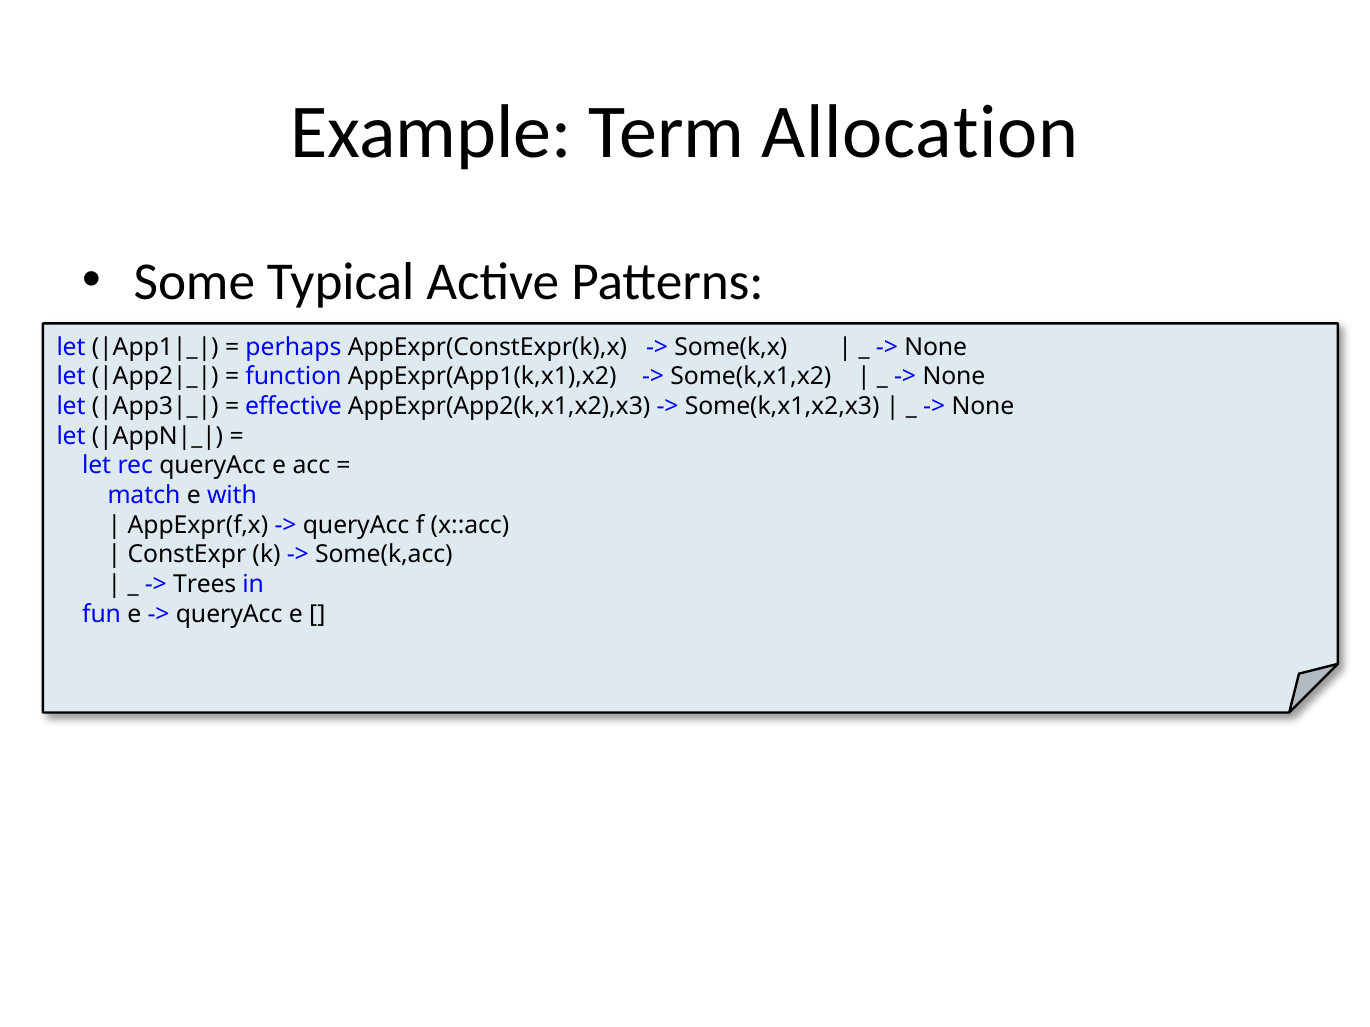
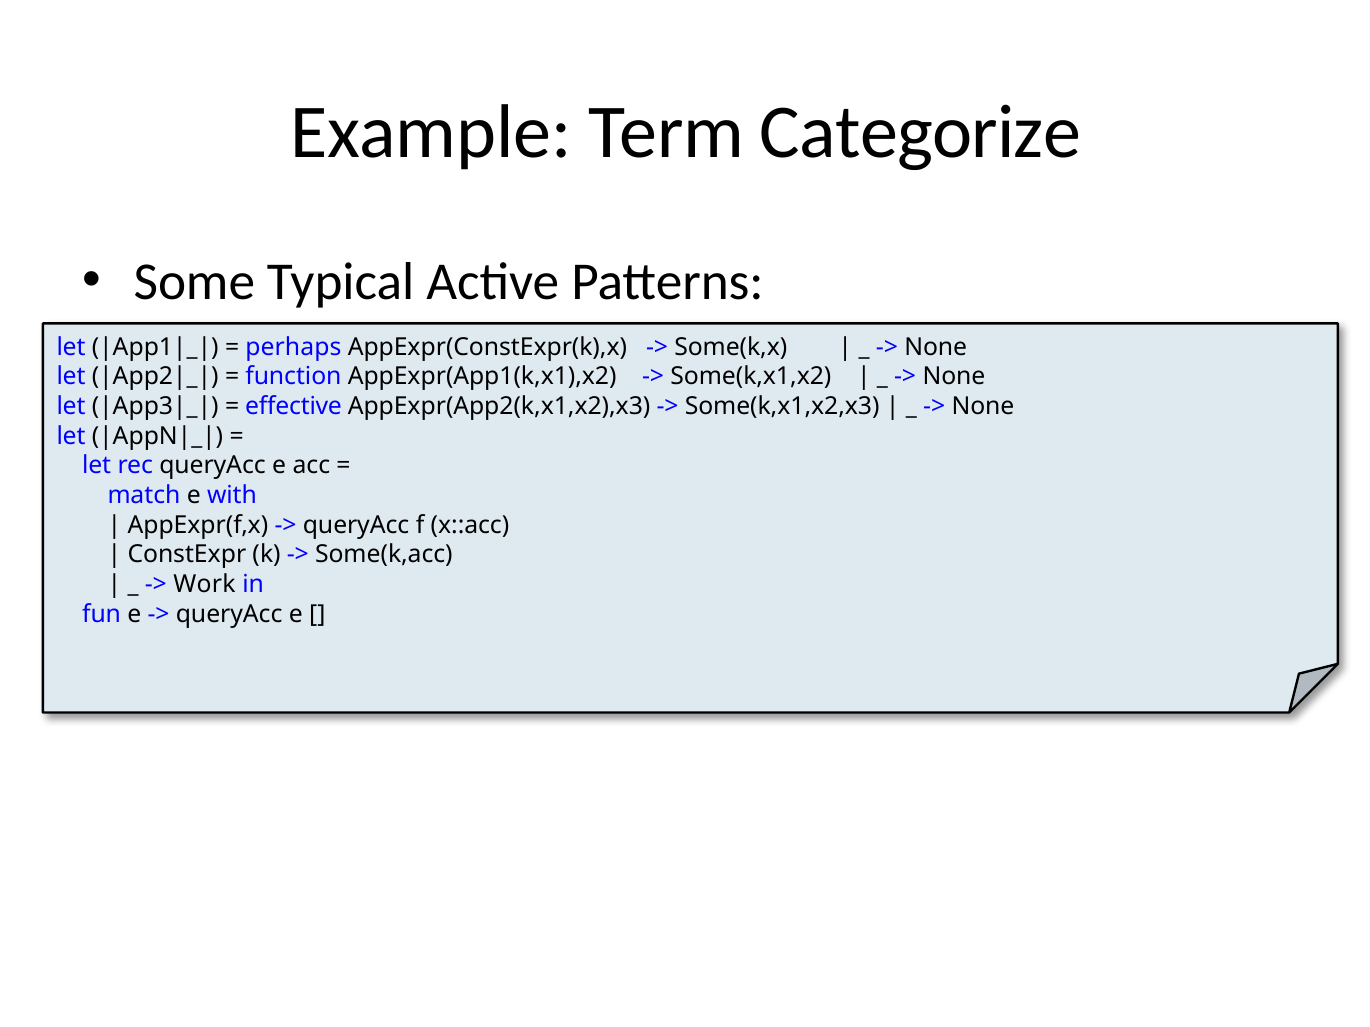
Allocation: Allocation -> Categorize (920, 132)
Trees: Trees -> Work (204, 585)
